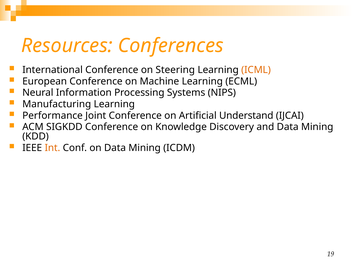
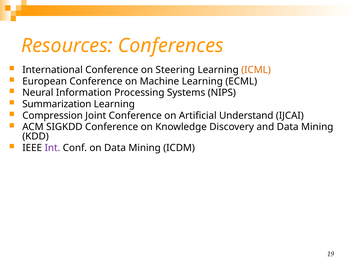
Manufacturing: Manufacturing -> Summarization (57, 104)
Performance: Performance -> Compression (53, 115)
Int colour: orange -> purple (52, 148)
